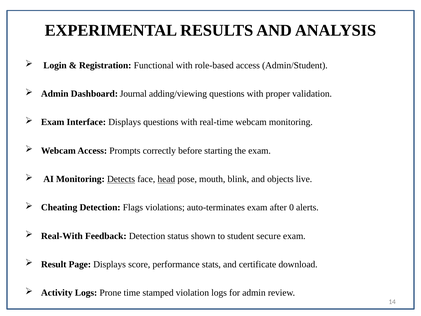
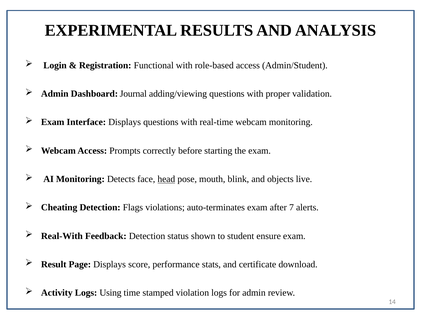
Detects underline: present -> none (121, 179)
0: 0 -> 7 (292, 207)
secure: secure -> ensure (269, 236)
Prone: Prone -> Using (110, 293)
